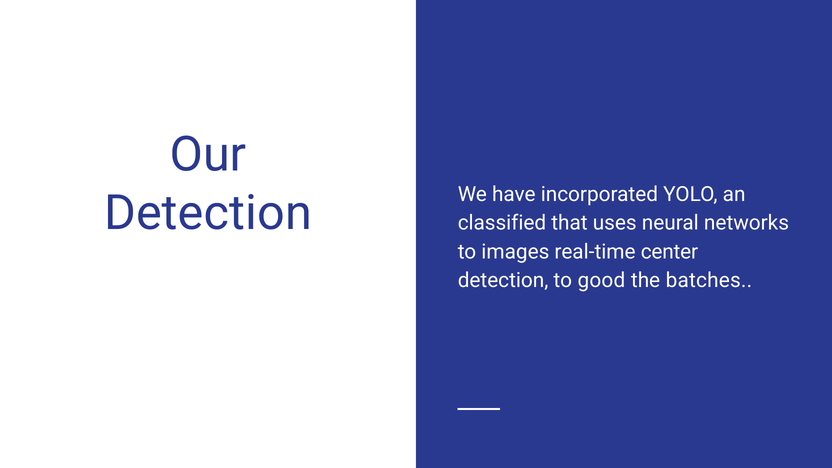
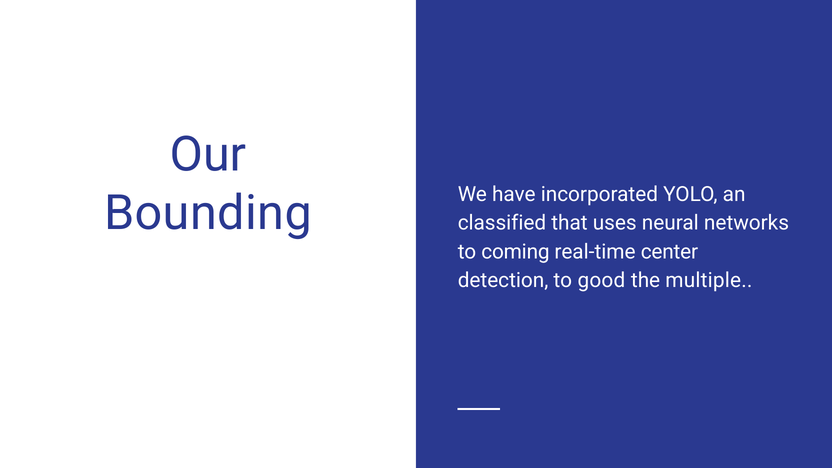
Detection: Detection -> Bounding (208, 213)
images: images -> coming (515, 252)
batches: batches -> multiple (709, 280)
